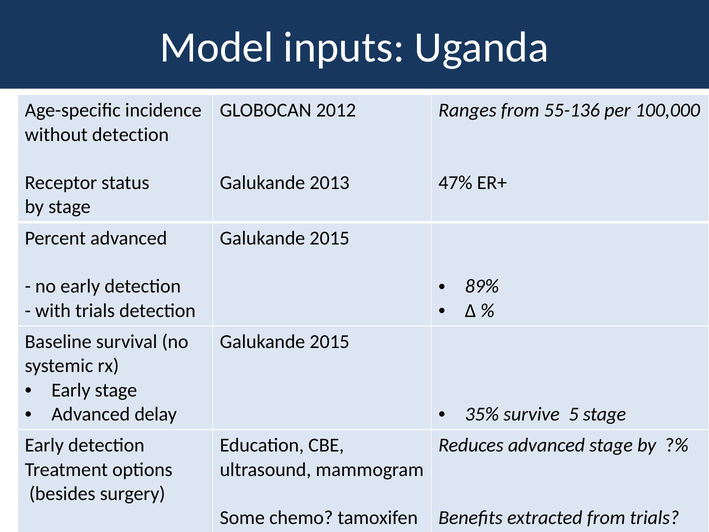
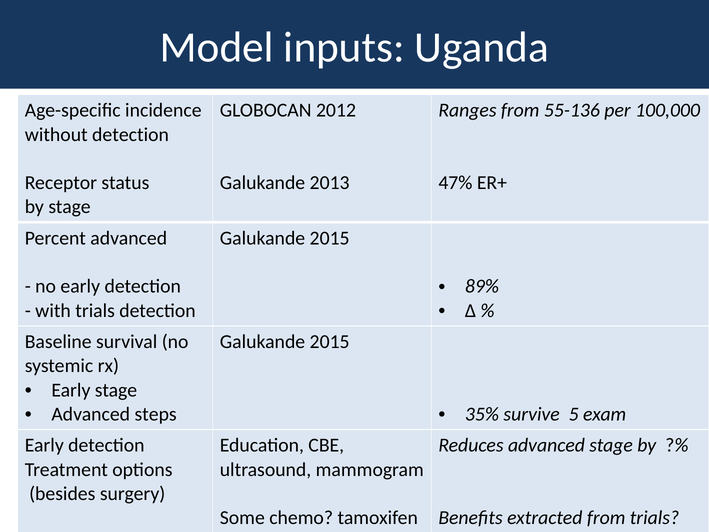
delay: delay -> steps (156, 414)
5 stage: stage -> exam (605, 414)
